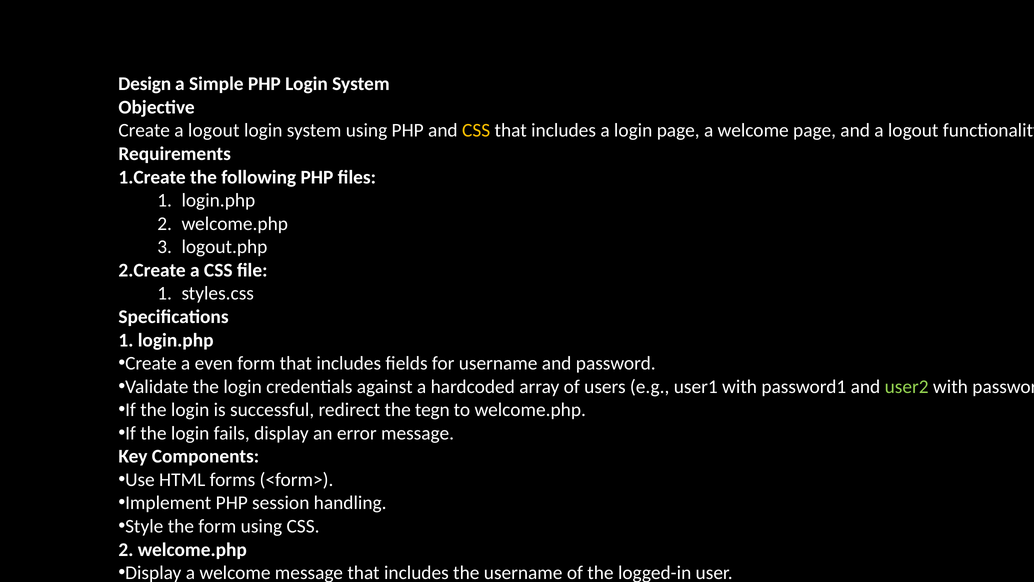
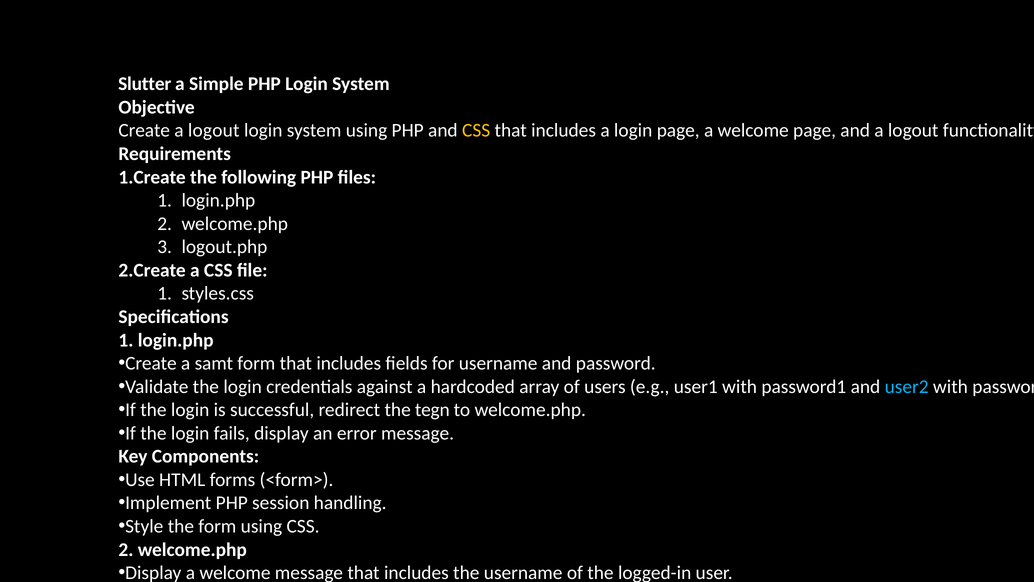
Design: Design -> Slutter (145, 84)
a even: even -> samt (214, 363)
user2 colour: light green -> light blue (907, 386)
